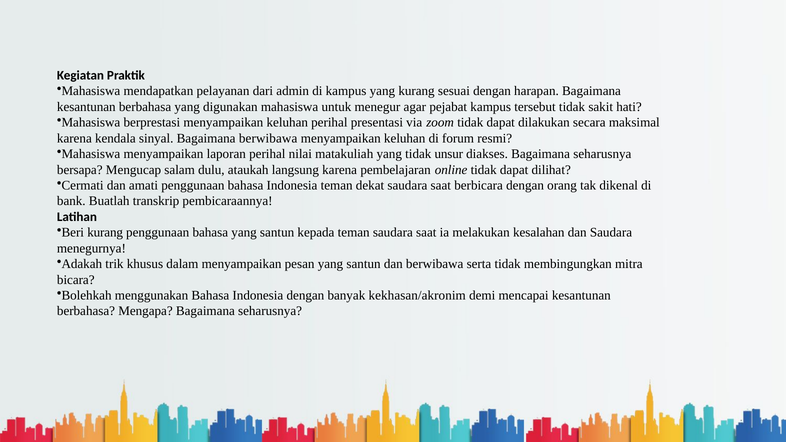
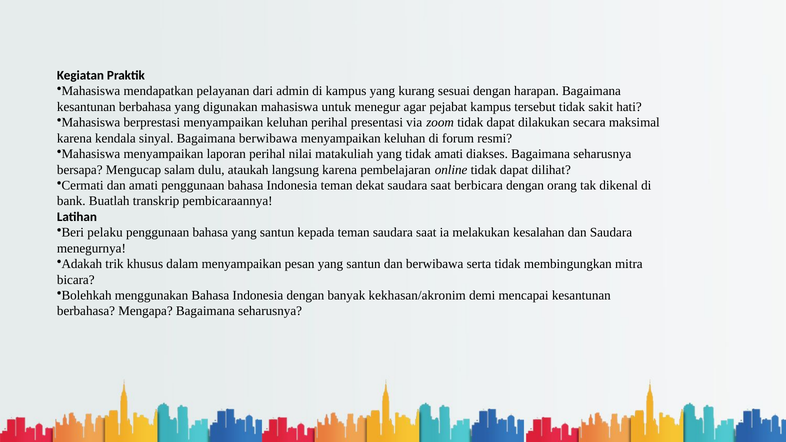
tidak unsur: unsur -> amati (449, 154)
Beri kurang: kurang -> pelaku (105, 233)
